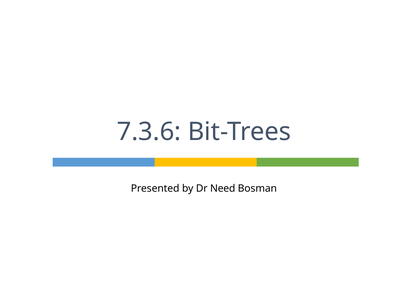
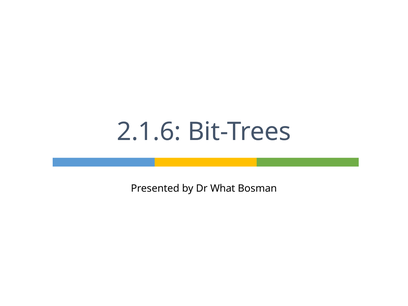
7.3.6: 7.3.6 -> 2.1.6 (149, 132)
Need: Need -> What (223, 188)
